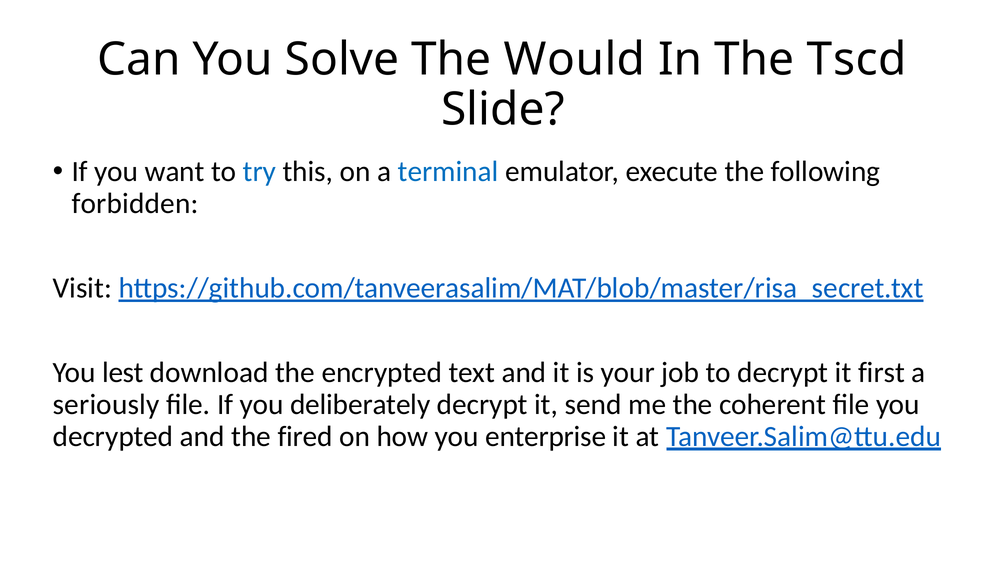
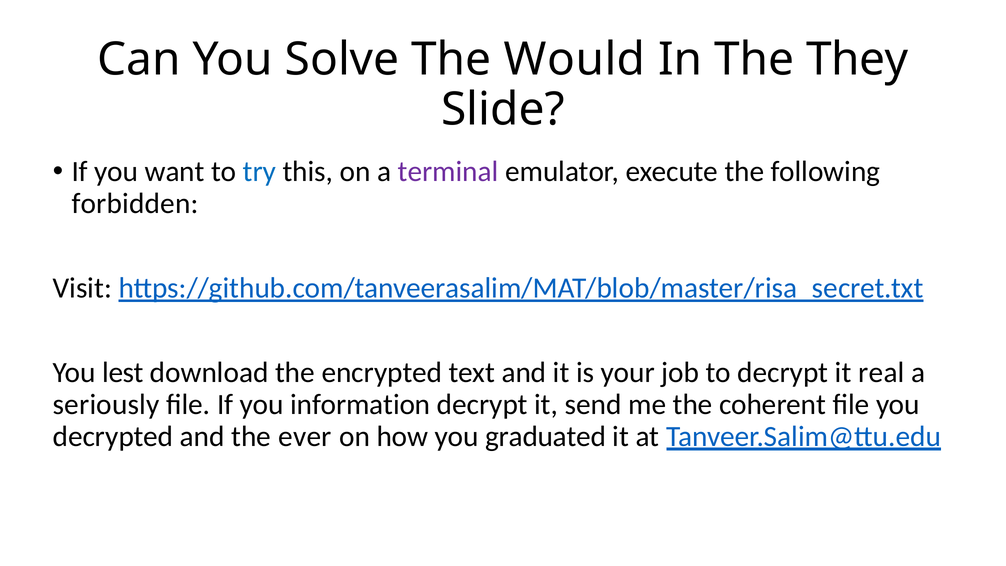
Tscd: Tscd -> They (857, 60)
terminal colour: blue -> purple (448, 172)
first: first -> real (881, 373)
deliberately: deliberately -> information (360, 404)
fired: fired -> ever (305, 436)
enterprise: enterprise -> graduated (546, 436)
